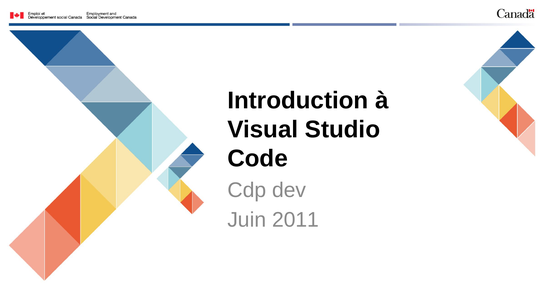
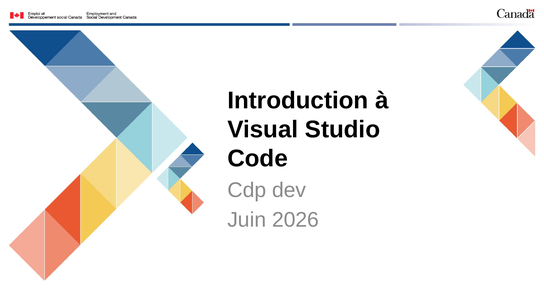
2011: 2011 -> 2026 (295, 220)
